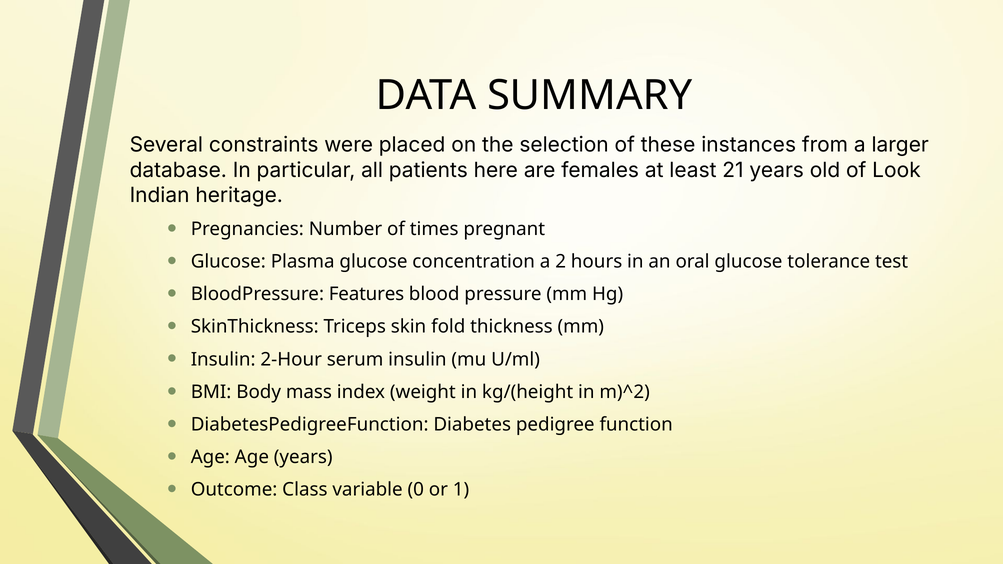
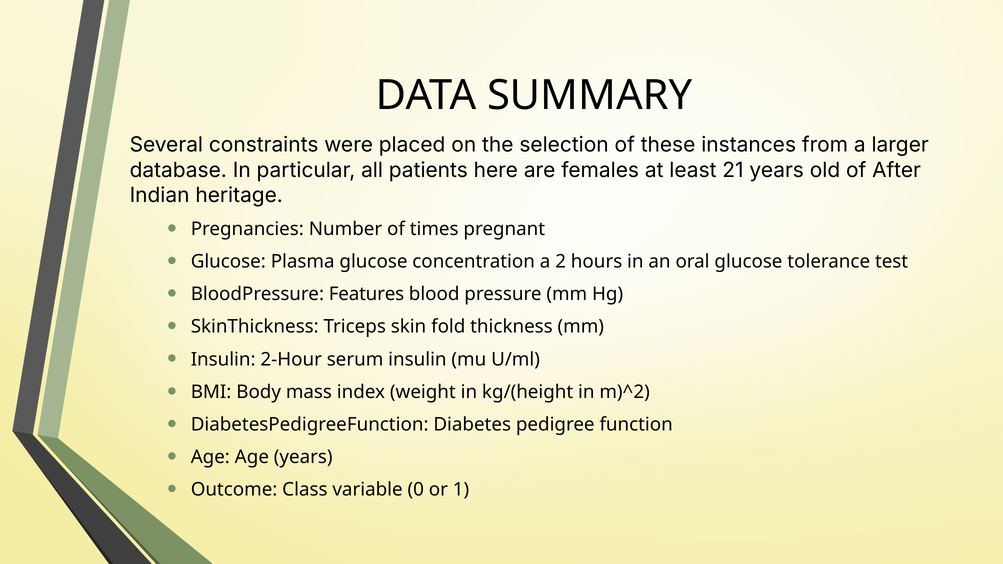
Look: Look -> After (897, 170)
